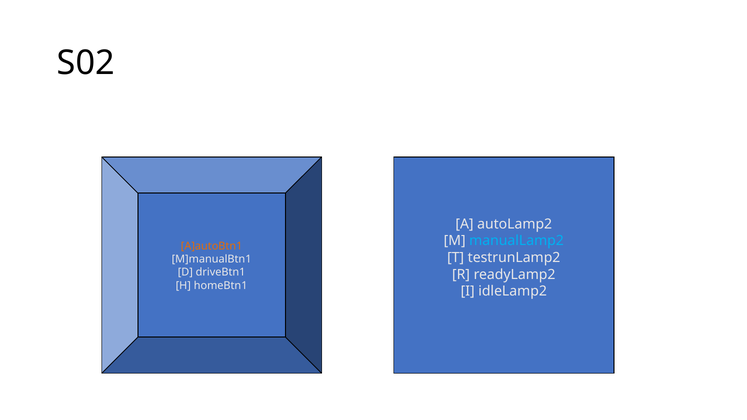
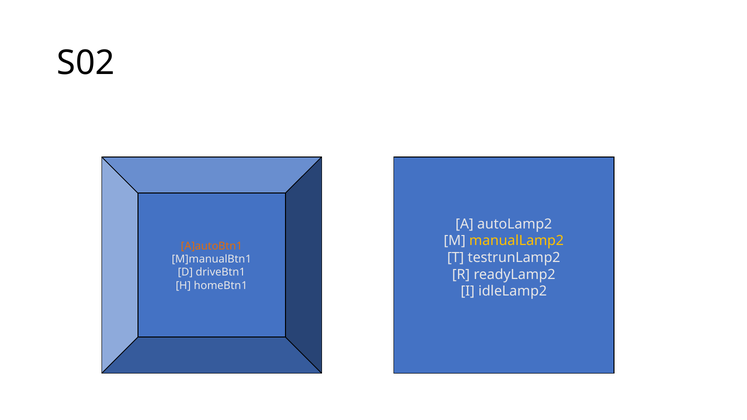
manualLamp2 colour: light blue -> yellow (517, 241)
